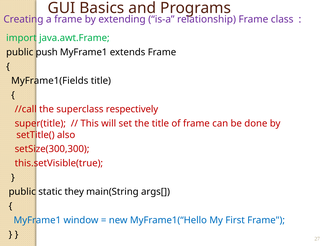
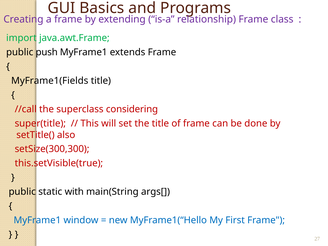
respectively: respectively -> considering (132, 109)
they: they -> with (74, 192)
